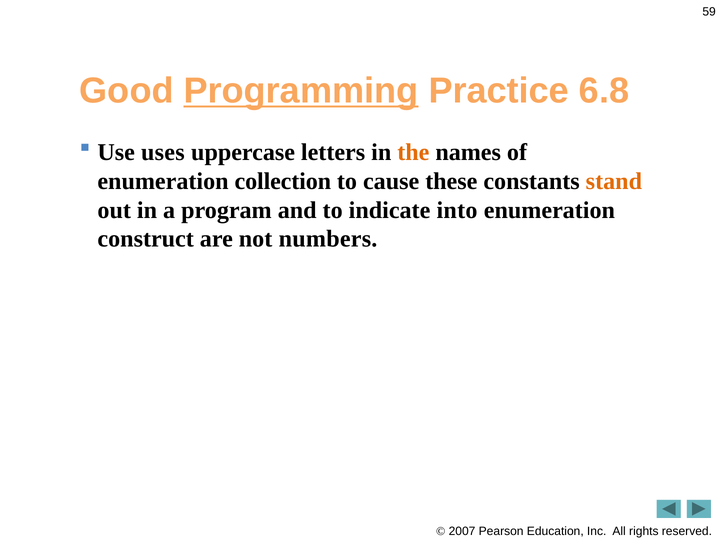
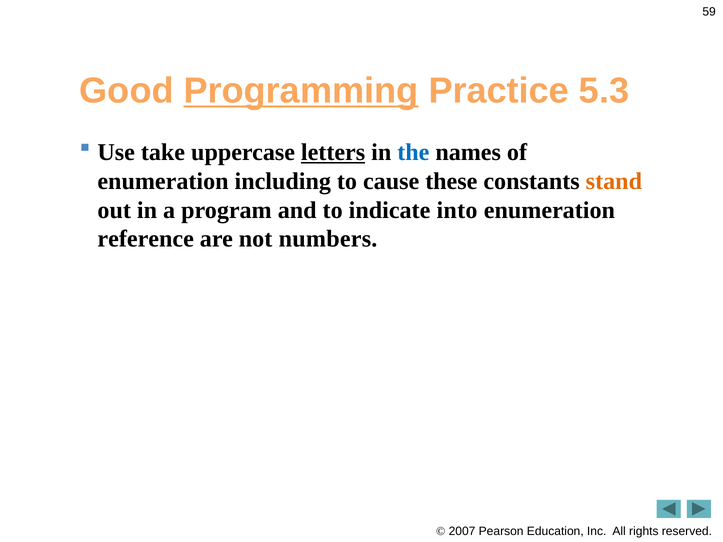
6.8: 6.8 -> 5.3 (604, 91)
uses: uses -> take (163, 152)
letters underline: none -> present (333, 152)
the colour: orange -> blue (413, 152)
collection: collection -> including (283, 181)
construct: construct -> reference (146, 239)
